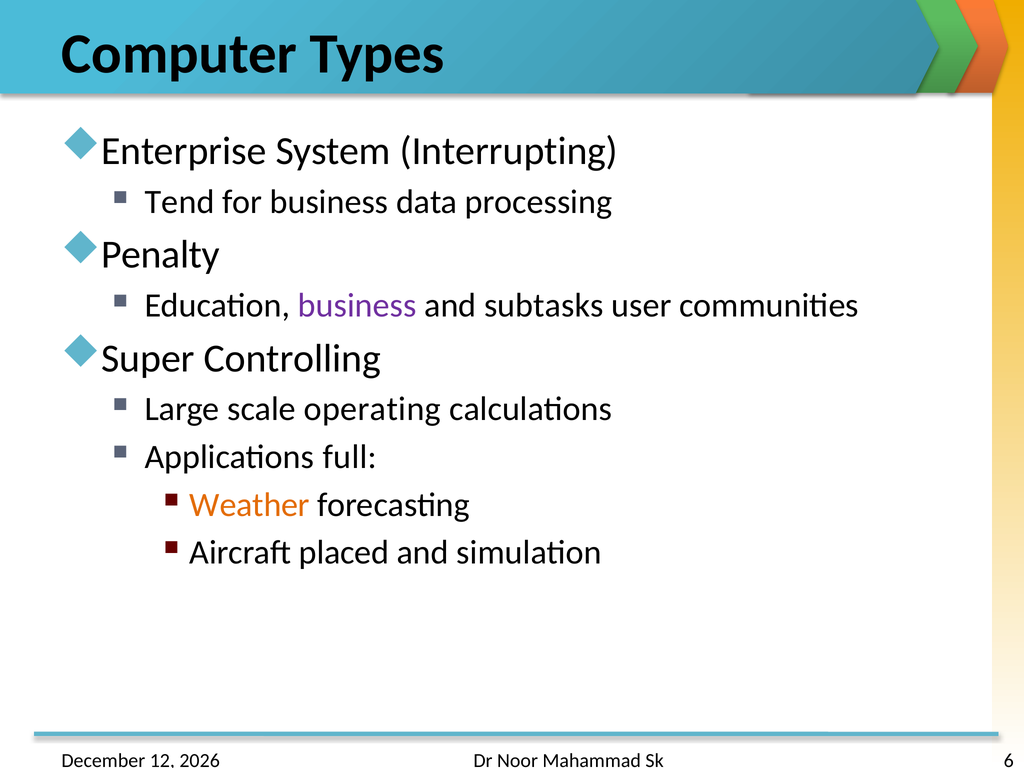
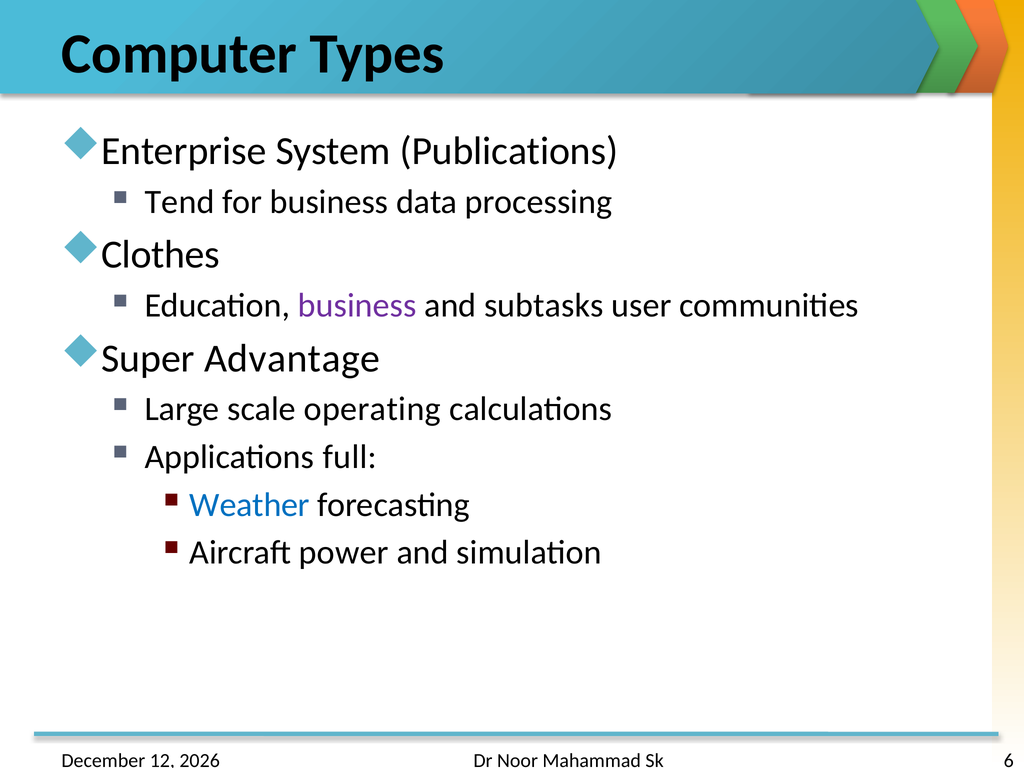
Interrupting: Interrupting -> Publications (509, 151)
Penalty: Penalty -> Clothes (160, 255)
Controlling: Controlling -> Advantage (292, 358)
Weather colour: orange -> blue (250, 505)
placed: placed -> power (344, 553)
